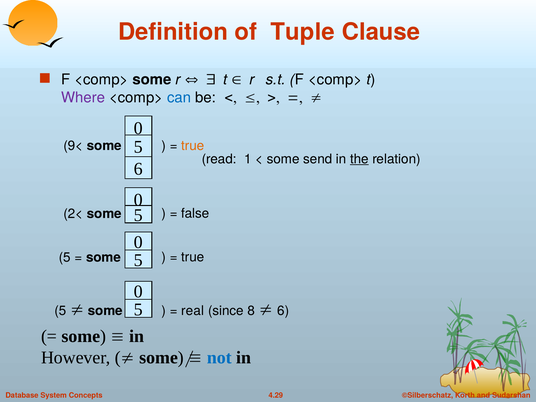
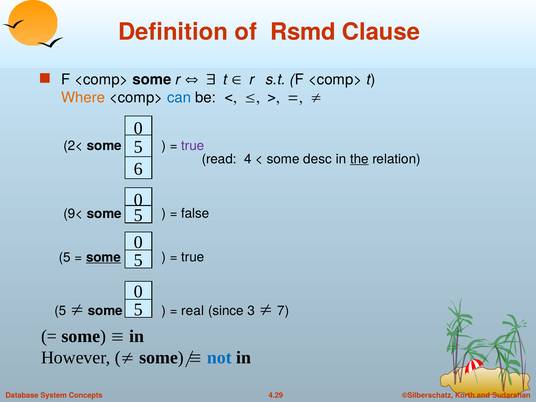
Tuple: Tuple -> Rsmd (303, 32)
Where colour: purple -> orange (83, 98)
9<: 9< -> 2< (73, 146)
true colour: orange -> purple (193, 146)
1: 1 -> 4 (248, 159)
send: send -> desc (318, 159)
2<: 2< -> 9< (73, 214)
some underline: none -> present (104, 257)
8: 8 -> 3 (251, 311)
6: 6 -> 7 (283, 311)
